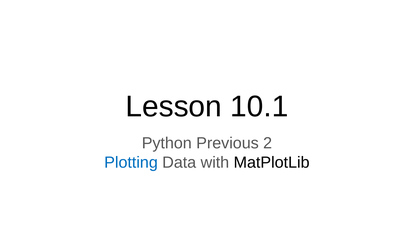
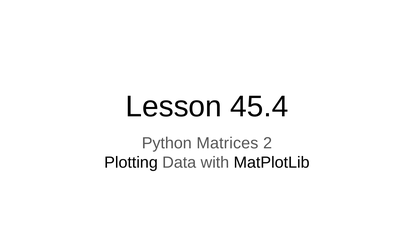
10.1: 10.1 -> 45.4 (259, 107)
Previous: Previous -> Matrices (227, 143)
Plotting colour: blue -> black (131, 163)
